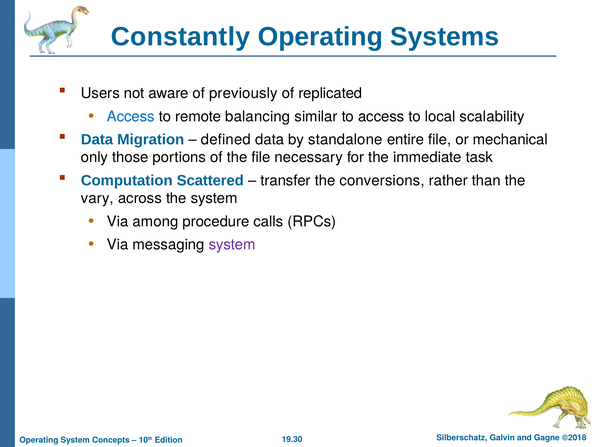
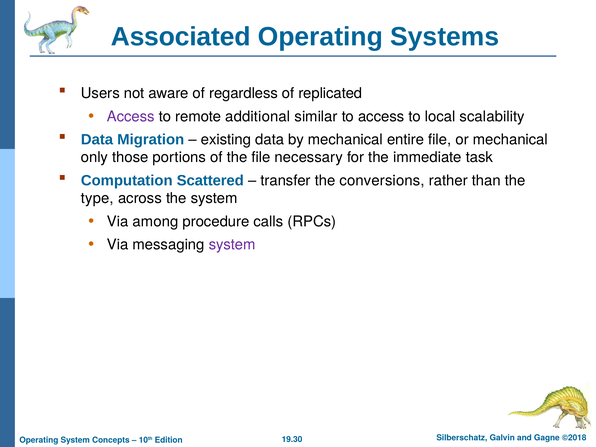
Constantly: Constantly -> Associated (181, 37)
previously: previously -> regardless (244, 93)
Access colour: blue -> purple (131, 116)
balancing: balancing -> additional (258, 116)
defined: defined -> existing (226, 140)
by standalone: standalone -> mechanical (345, 140)
vary: vary -> type (97, 198)
